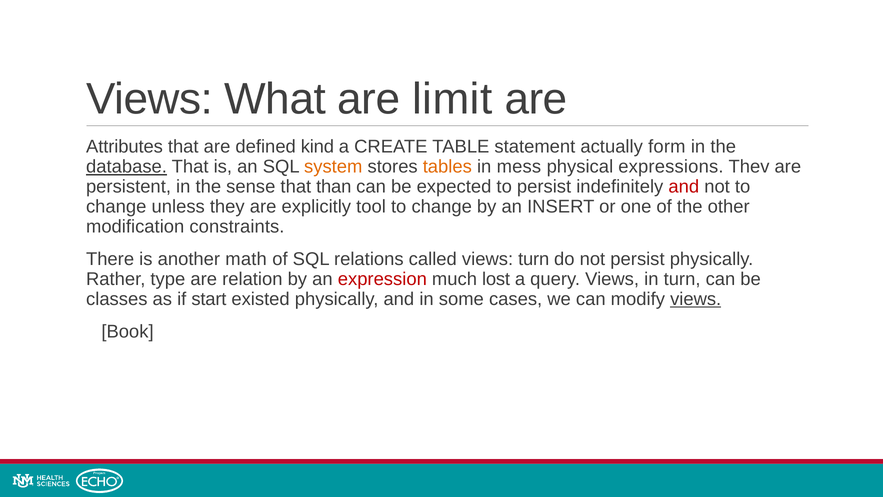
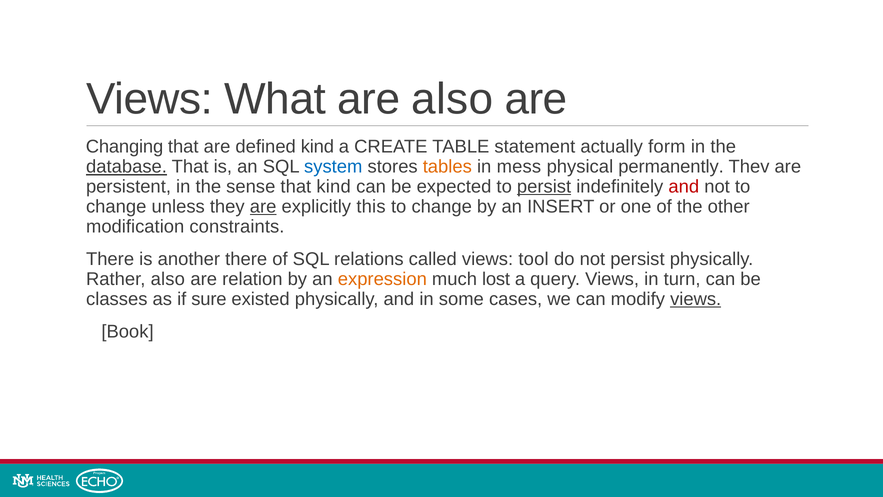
are limit: limit -> also (452, 99)
Attributes: Attributes -> Changing (125, 147)
system colour: orange -> blue (333, 167)
expressions: expressions -> permanently (671, 167)
that than: than -> kind (334, 187)
persist underline: none -> present (544, 187)
are underline: none -> present (263, 206)
tool: tool -> this (371, 206)
another math: math -> there (246, 259)
views turn: turn -> tool (534, 259)
Rather type: type -> also (168, 279)
expression colour: red -> orange (382, 279)
start: start -> sure (209, 299)
